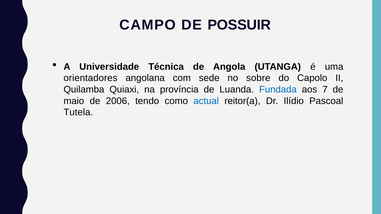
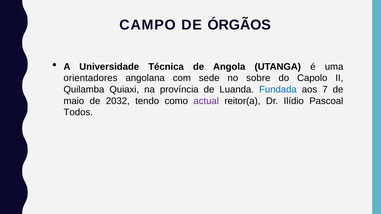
POSSUIR: POSSUIR -> ÓRGÃOS (239, 25)
2006: 2006 -> 2032 (118, 101)
actual colour: blue -> purple (206, 101)
Tutela: Tutela -> Todos (78, 112)
